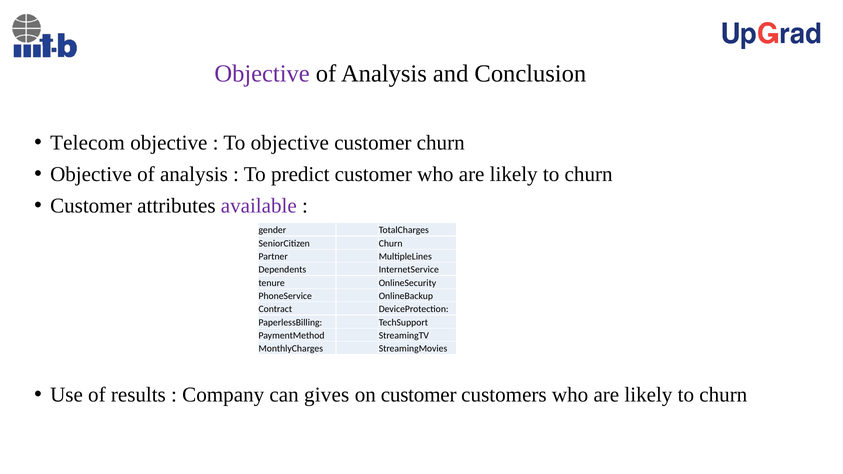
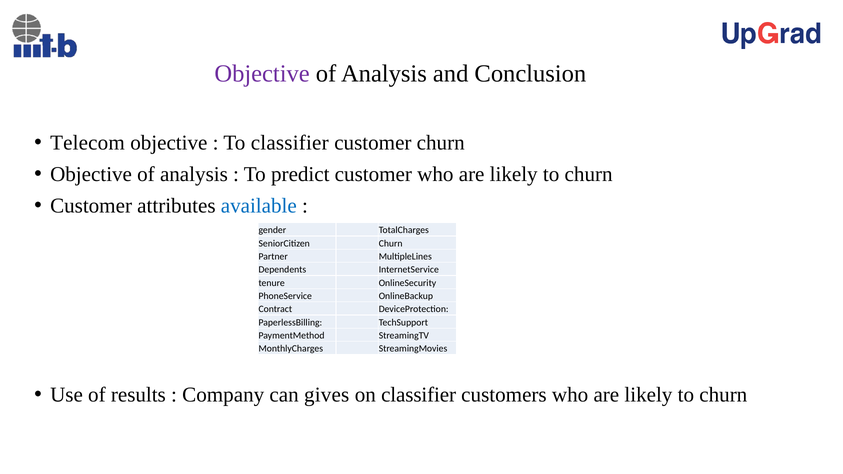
To objective: objective -> classifier (290, 143)
available colour: purple -> blue (259, 206)
on customer: customer -> classifier (419, 395)
